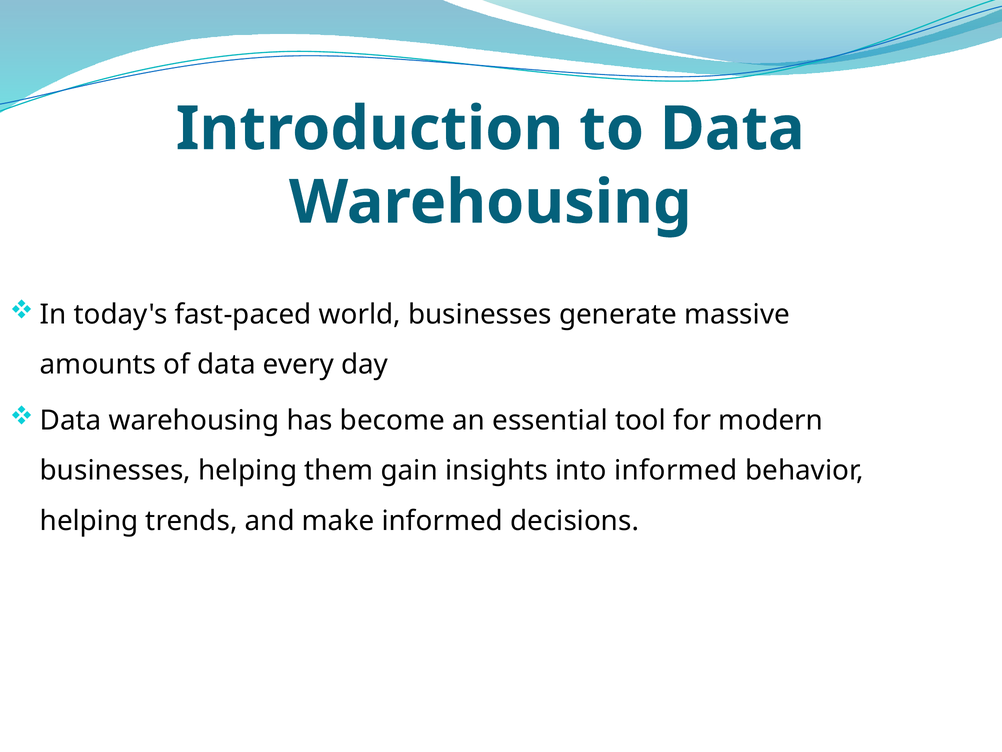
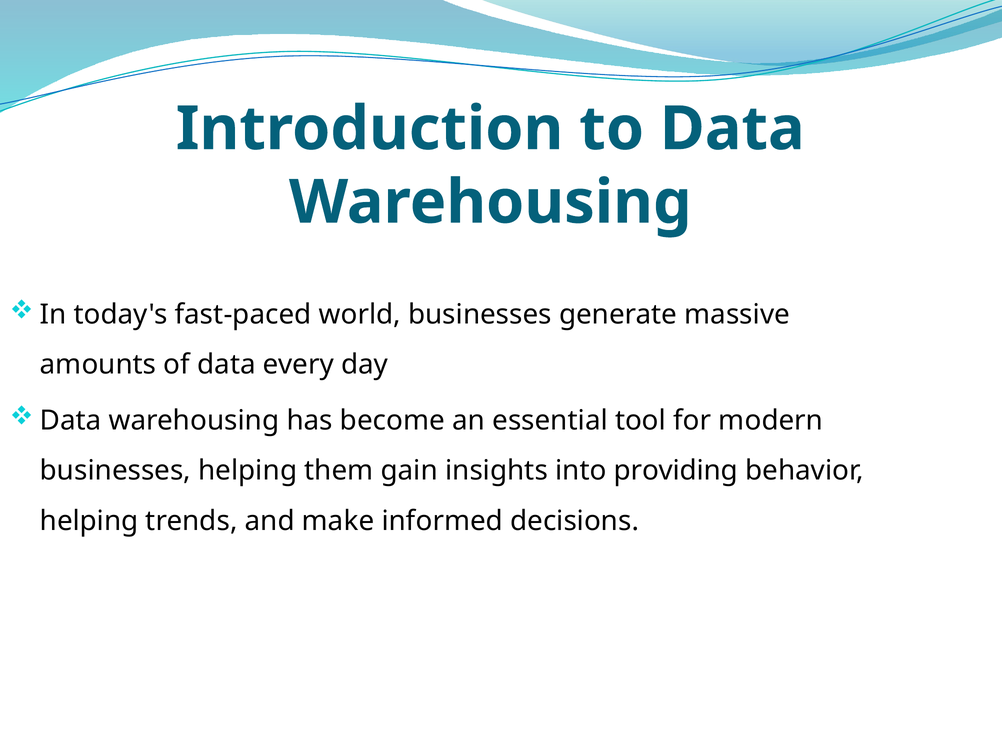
into informed: informed -> providing (676, 470)
